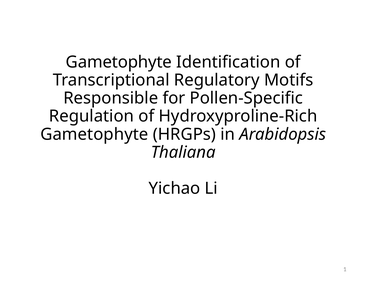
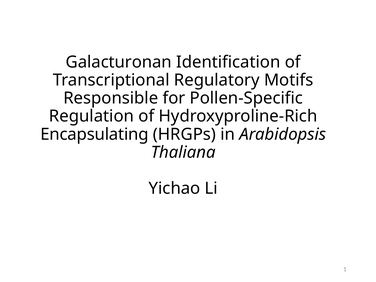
Gametophyte: Gametophyte -> Galacturonan (119, 62)
Gametophyte: Gametophyte -> Encapsulating (94, 134)
